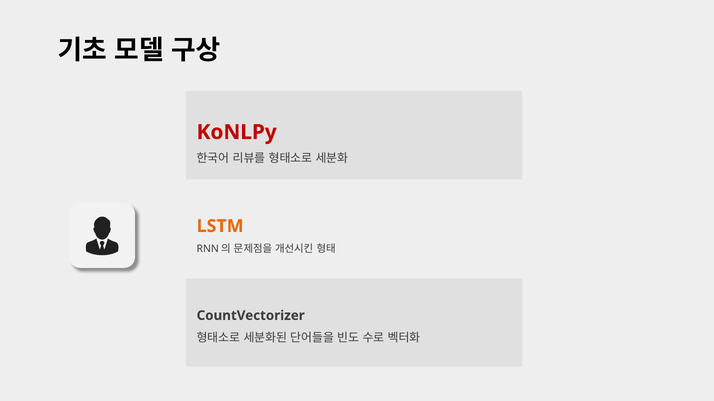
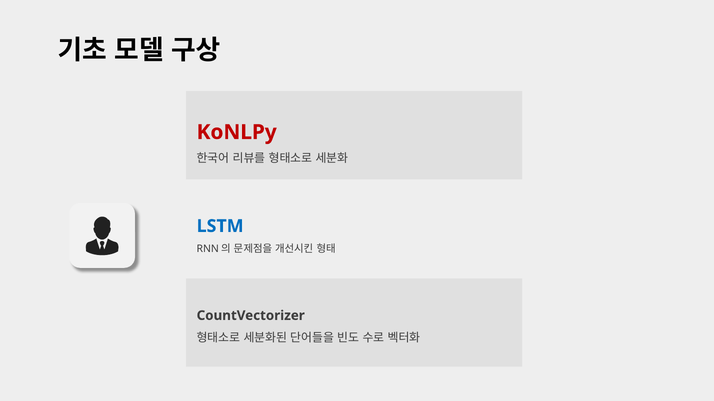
LSTM colour: orange -> blue (220, 226)
